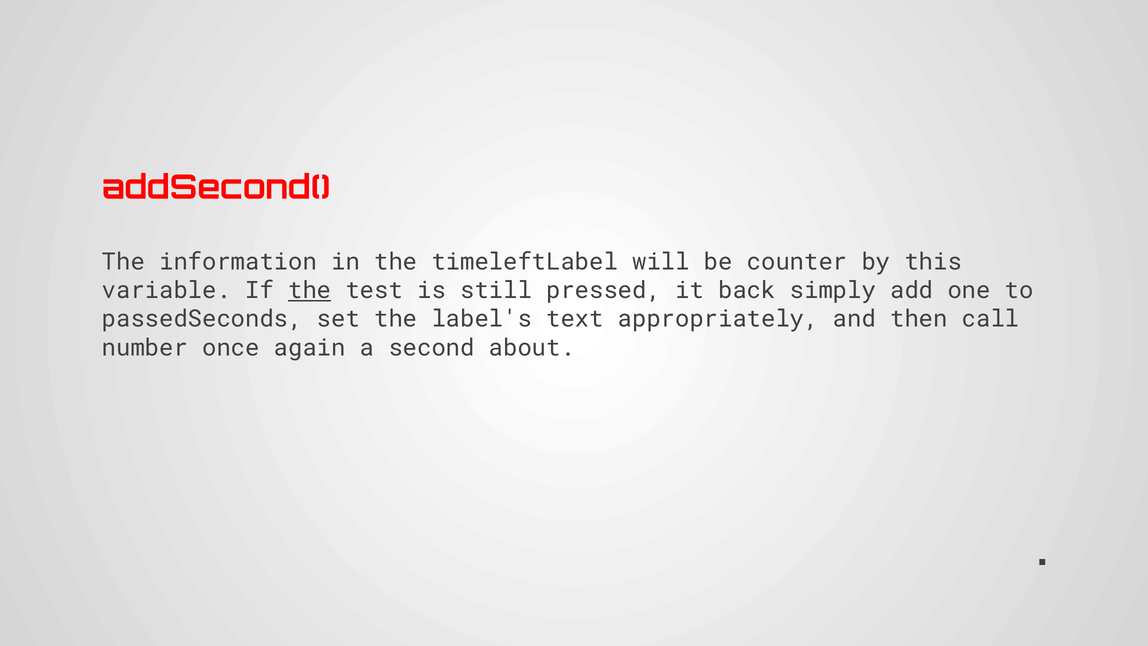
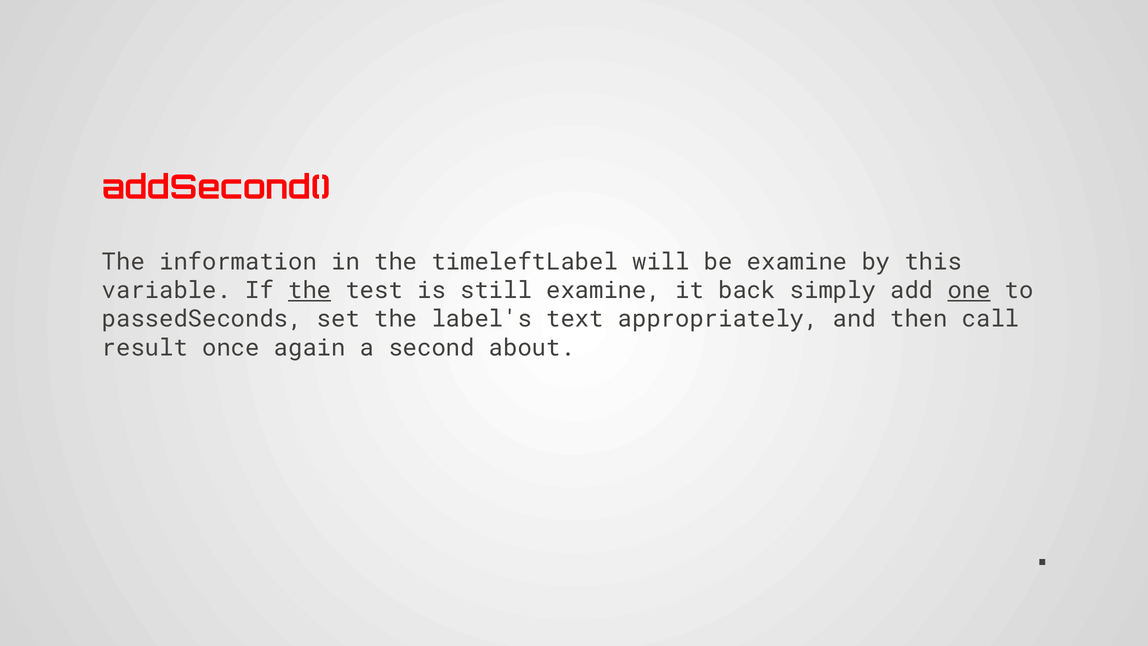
be counter: counter -> examine (797, 262)
still pressed: pressed -> examine (604, 290)
one underline: none -> present (969, 290)
number: number -> result (145, 348)
